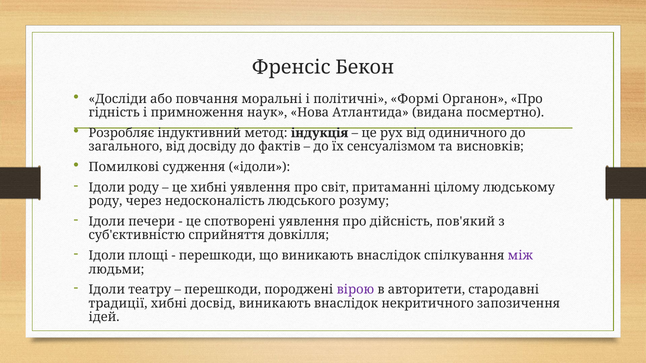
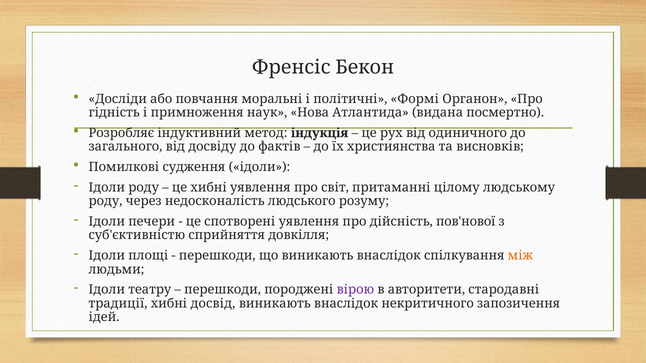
сенсуалізмом: сенсуалізмом -> християнства (391, 147)
пов'який: пов'який -> пов'нової (466, 222)
між colour: purple -> orange (520, 256)
